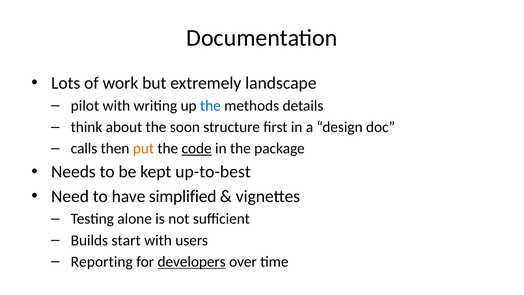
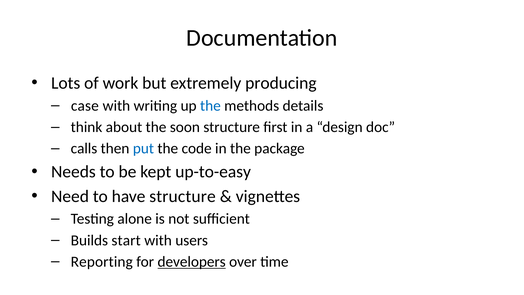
landscape: landscape -> producing (281, 83)
pilot: pilot -> case (85, 106)
put colour: orange -> blue (143, 148)
code underline: present -> none (197, 148)
up-to-best: up-to-best -> up-to-easy (213, 172)
have simplified: simplified -> structure (183, 196)
